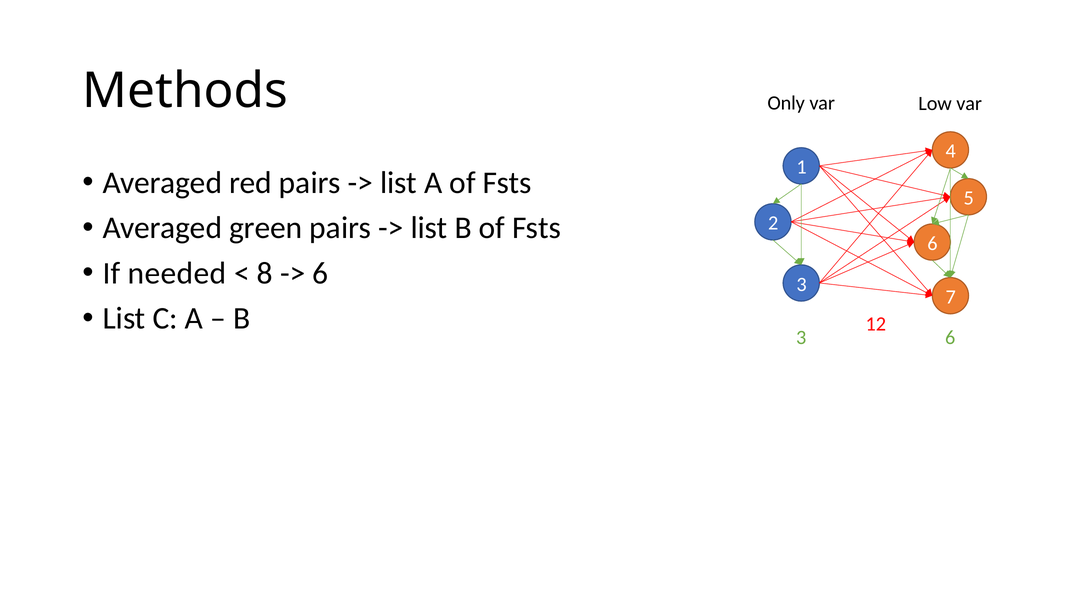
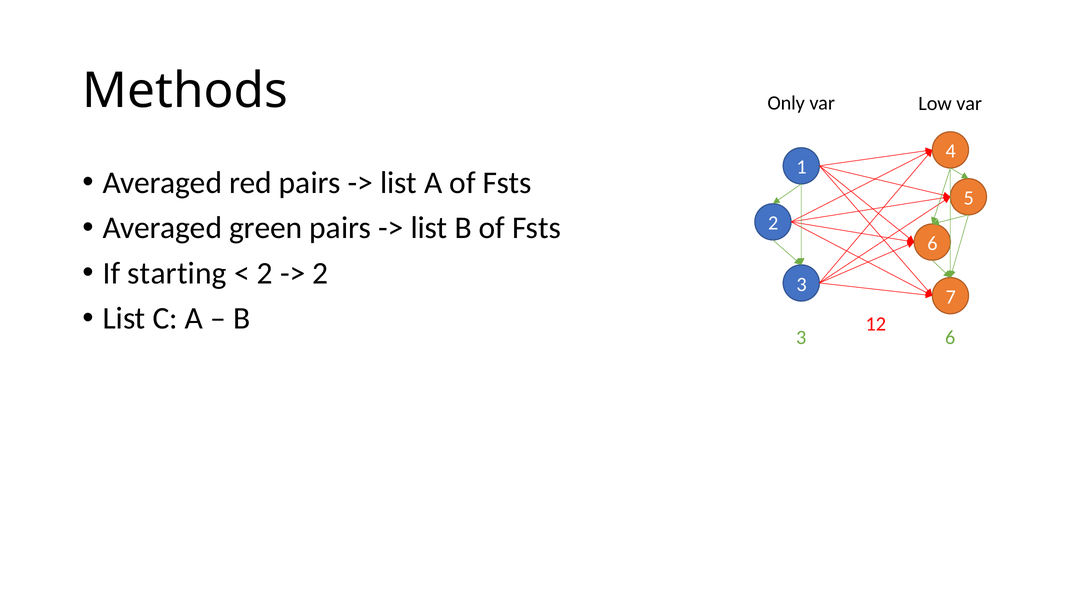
needed: needed -> starting (177, 273)
8: 8 -> 2 (265, 273)
6: 6 -> 2 (320, 273)
